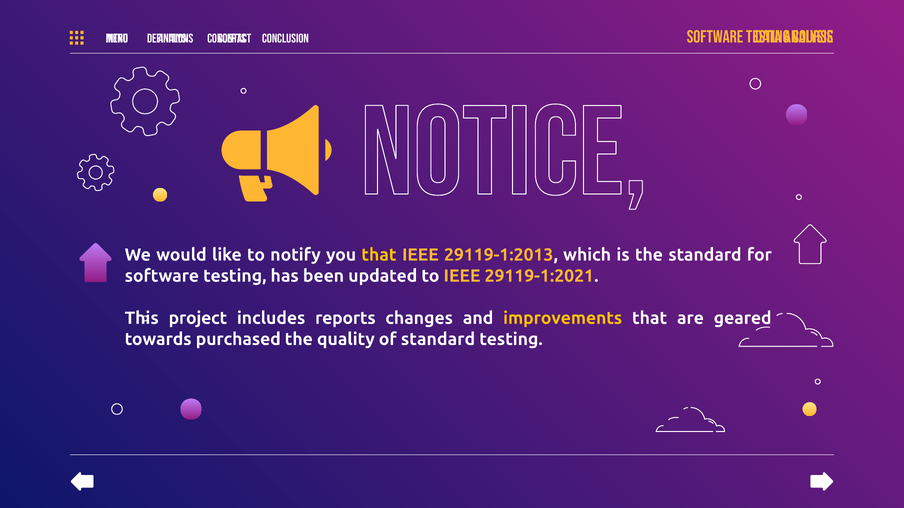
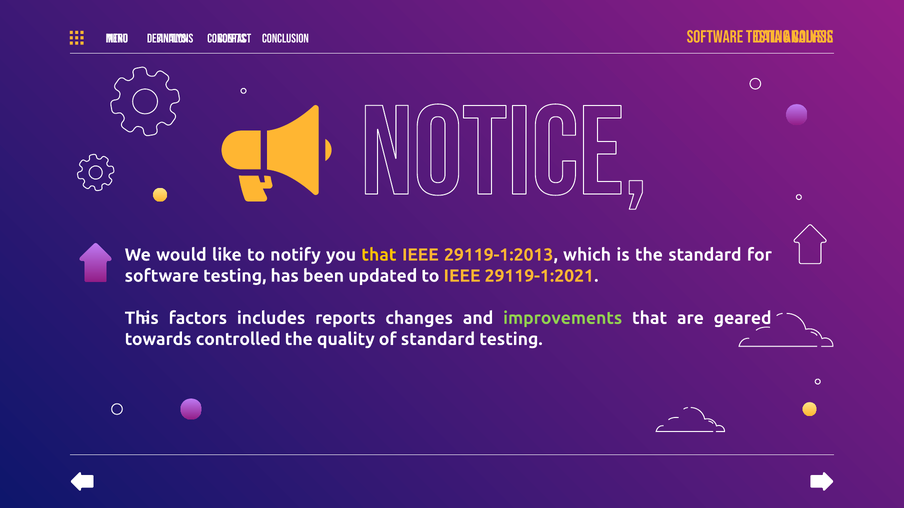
project: project -> factors (198, 318)
improvements colour: yellow -> light green (563, 318)
purchased: purchased -> controlled (238, 339)
